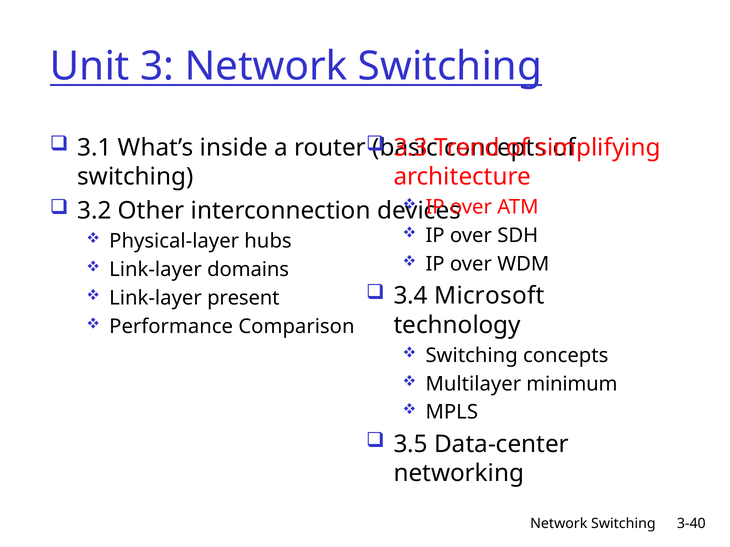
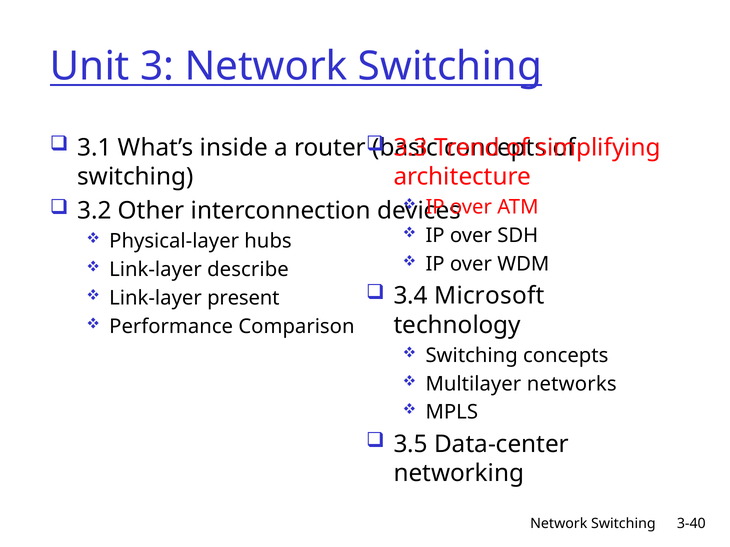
domains: domains -> describe (248, 270)
minimum: minimum -> networks (572, 384)
